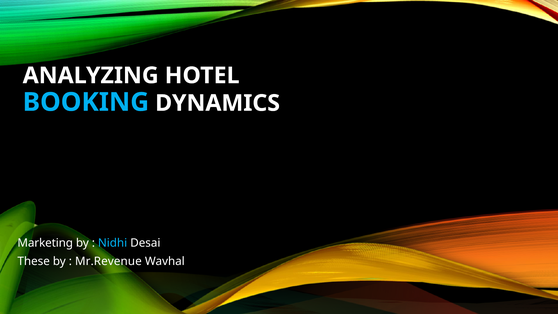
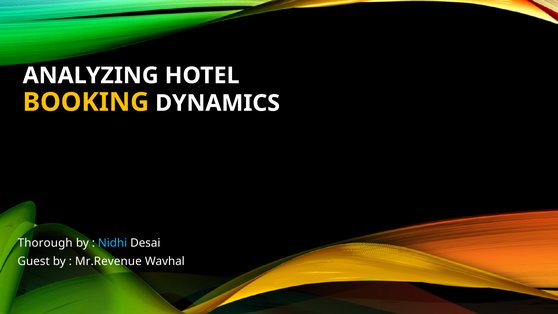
BOOKING colour: light blue -> yellow (86, 102)
Marketing: Marketing -> Thorough (45, 243)
These: These -> Guest (34, 261)
